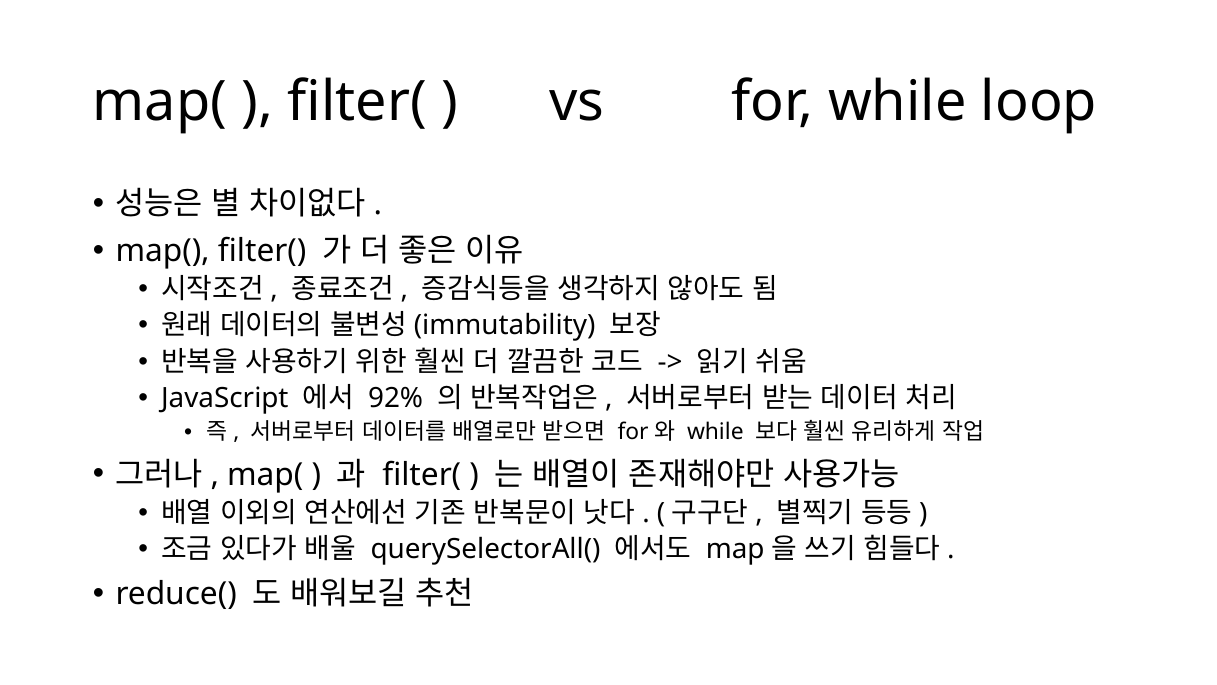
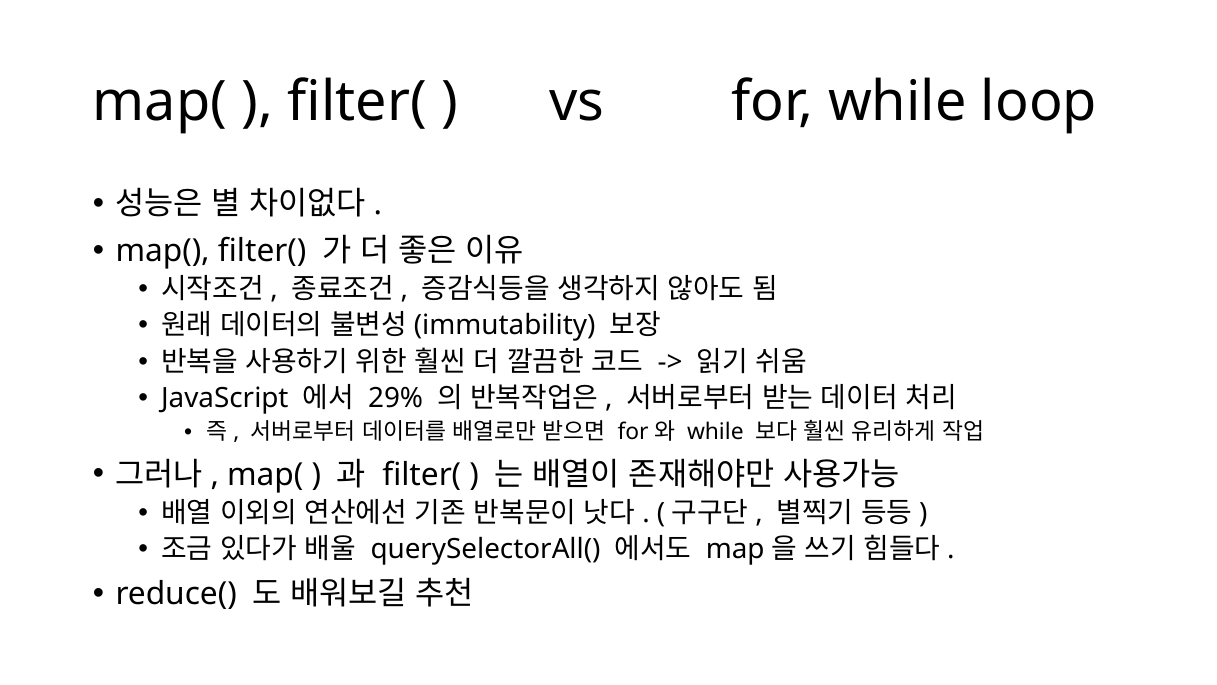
92%: 92% -> 29% (396, 398)
